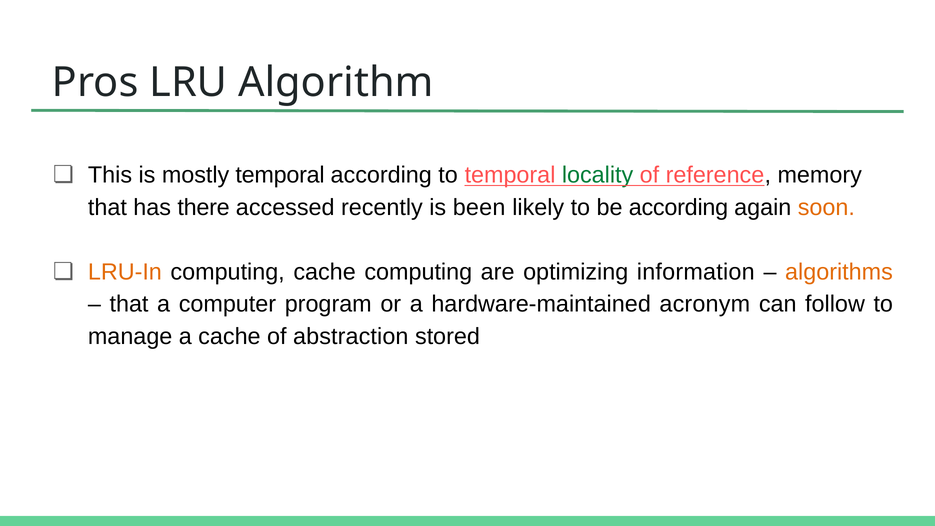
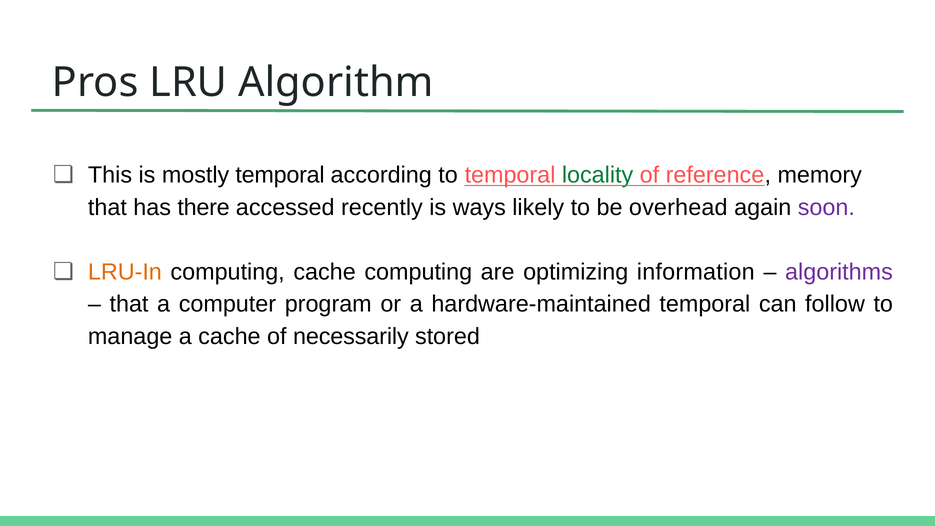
been: been -> ways (479, 207)
be according: according -> overhead (678, 207)
soon colour: orange -> purple (826, 207)
algorithms colour: orange -> purple (839, 272)
hardware-maintained acronym: acronym -> temporal (705, 304)
abstraction: abstraction -> necessarily (351, 336)
